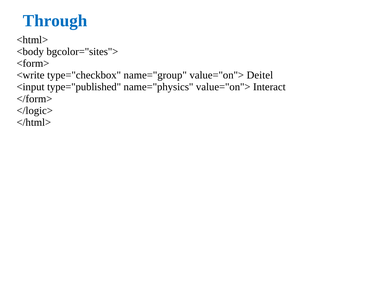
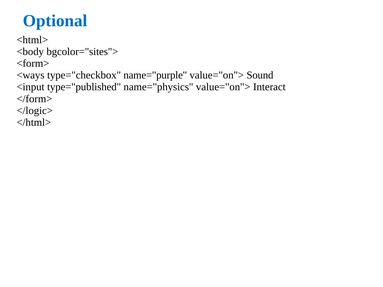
Through: Through -> Optional (55, 21)
<write: <write -> <ways (31, 75)
name="group: name="group -> name="purple (155, 75)
Deitel: Deitel -> Sound (260, 75)
